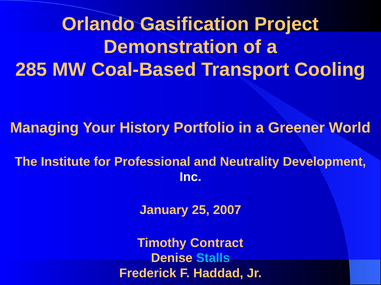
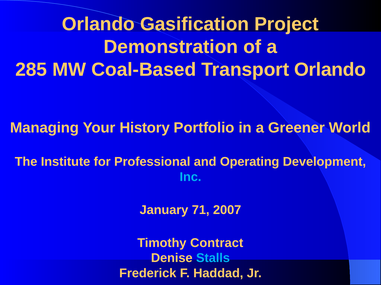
Transport Cooling: Cooling -> Orlando (330, 70)
Neutrality: Neutrality -> Operating (250, 162)
Inc colour: white -> light blue (190, 177)
25: 25 -> 71 (201, 210)
